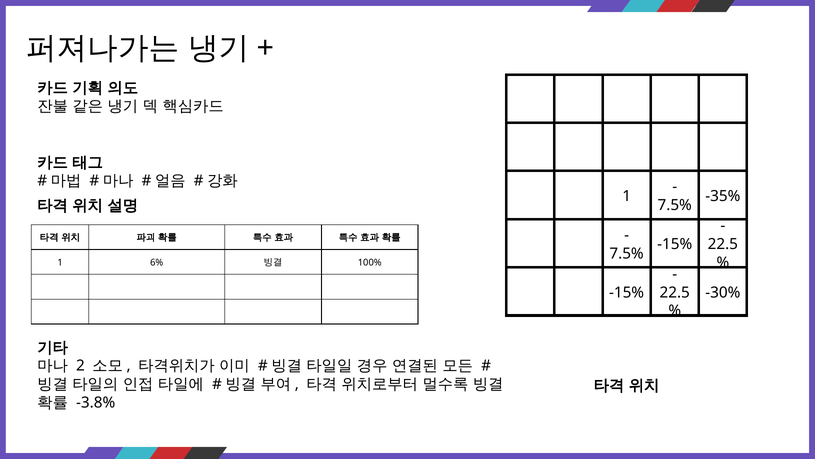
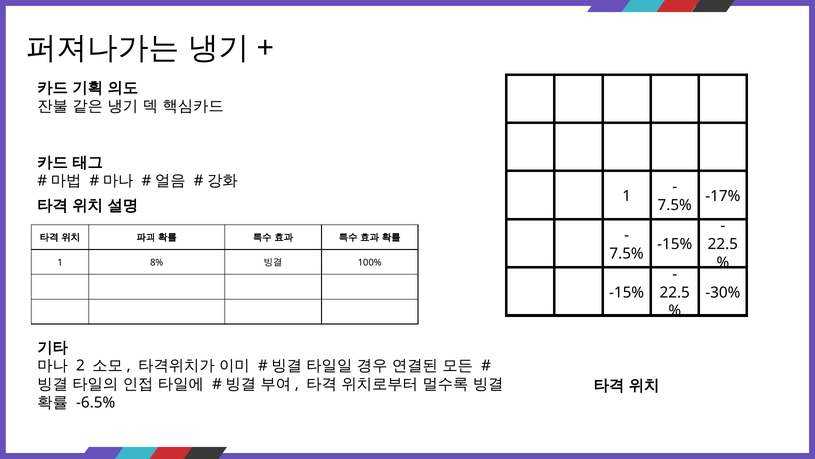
-35%: -35% -> -17% (723, 196)
6%: 6% -> 8% (157, 262)
-3.8%: -3.8% -> -6.5% (96, 402)
